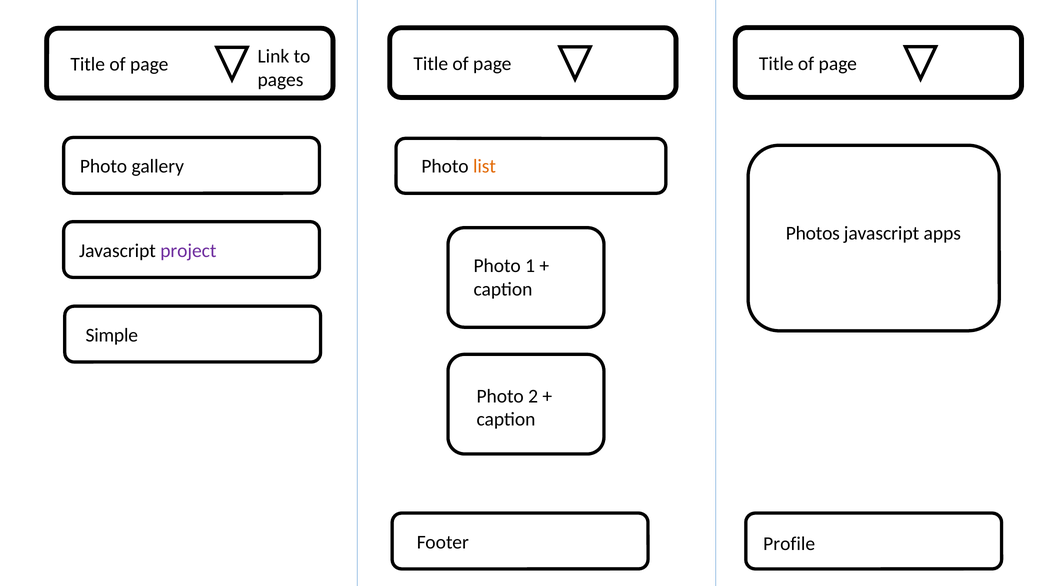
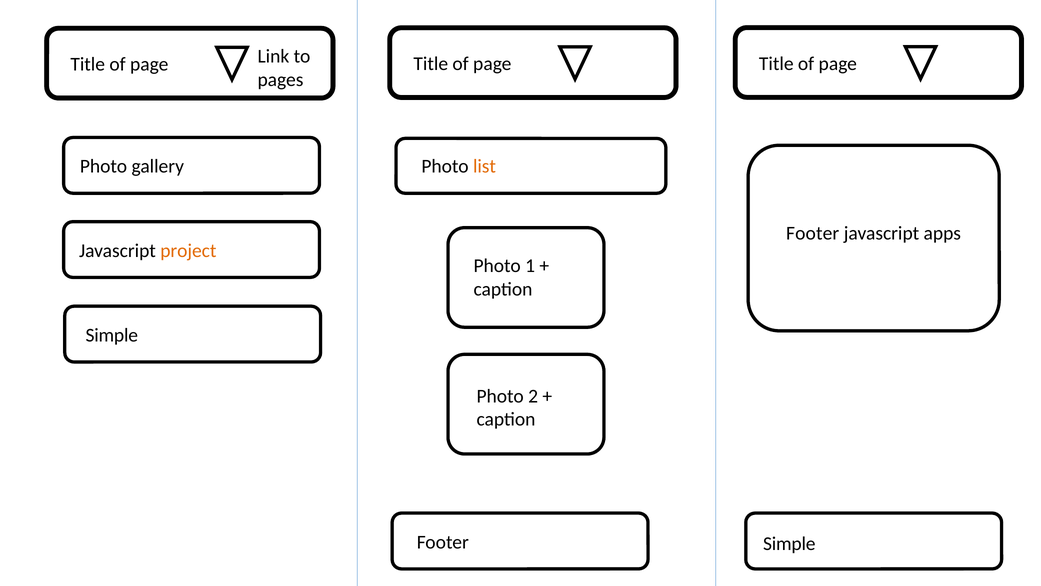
Photos: Photos -> Footer (813, 233)
project colour: purple -> orange (188, 250)
Footer Profile: Profile -> Simple (789, 543)
